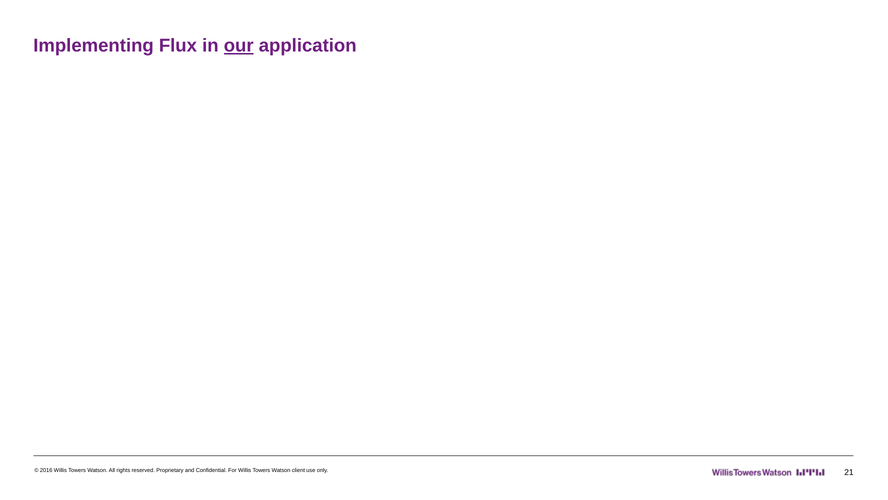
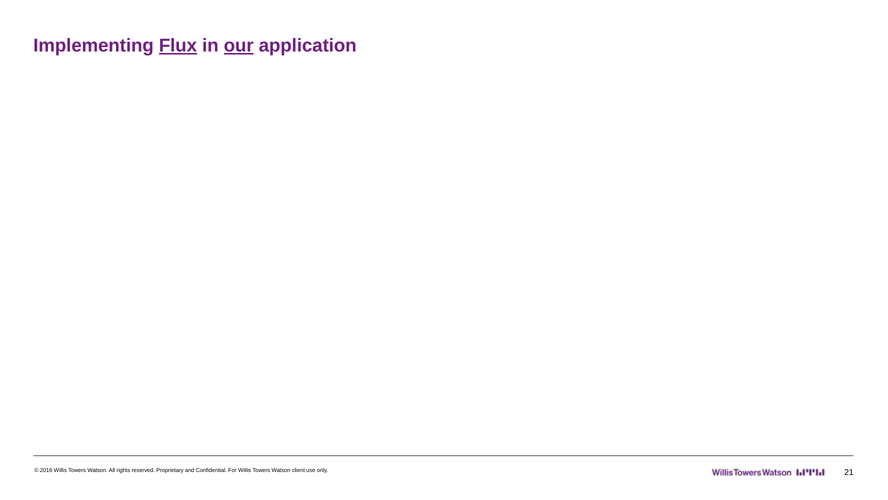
Flux underline: none -> present (178, 46)
